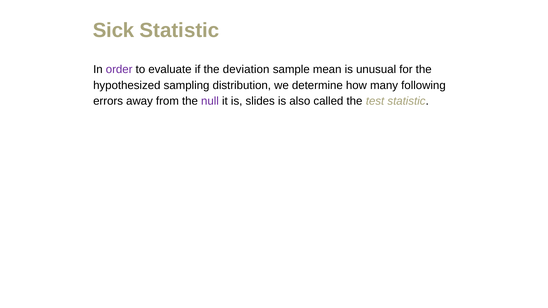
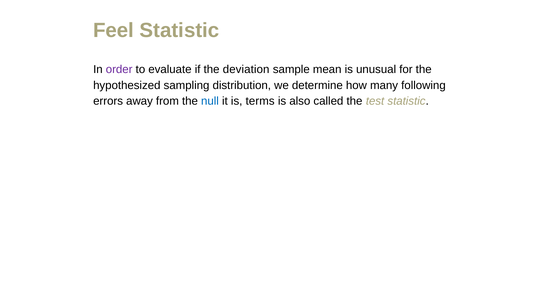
Sick: Sick -> Feel (114, 30)
null colour: purple -> blue (210, 101)
slides: slides -> terms (260, 101)
